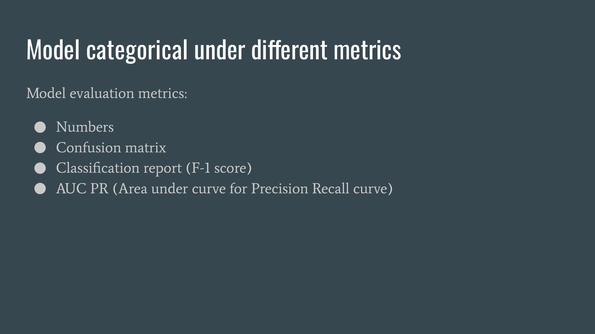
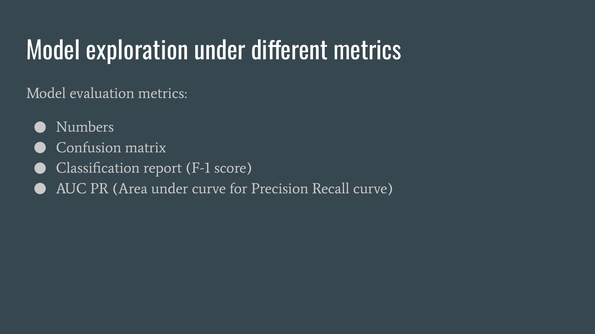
categorical: categorical -> exploration (137, 52)
